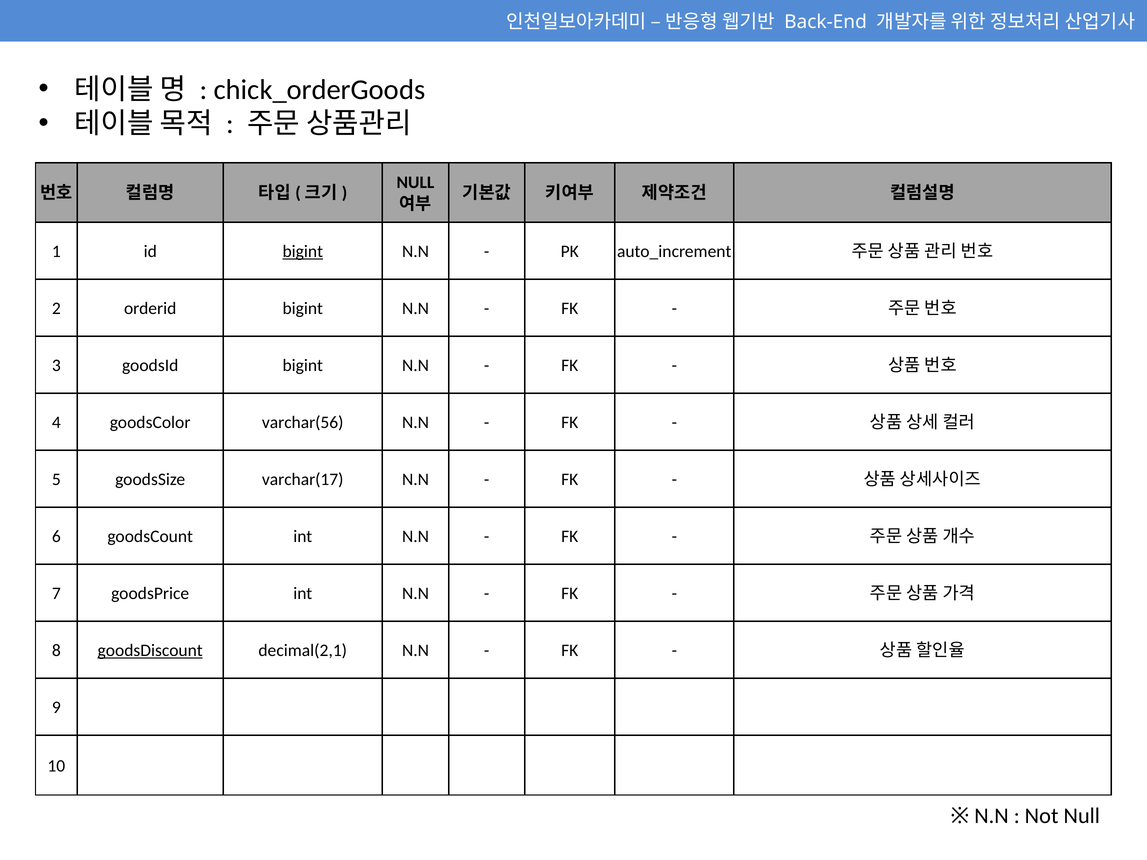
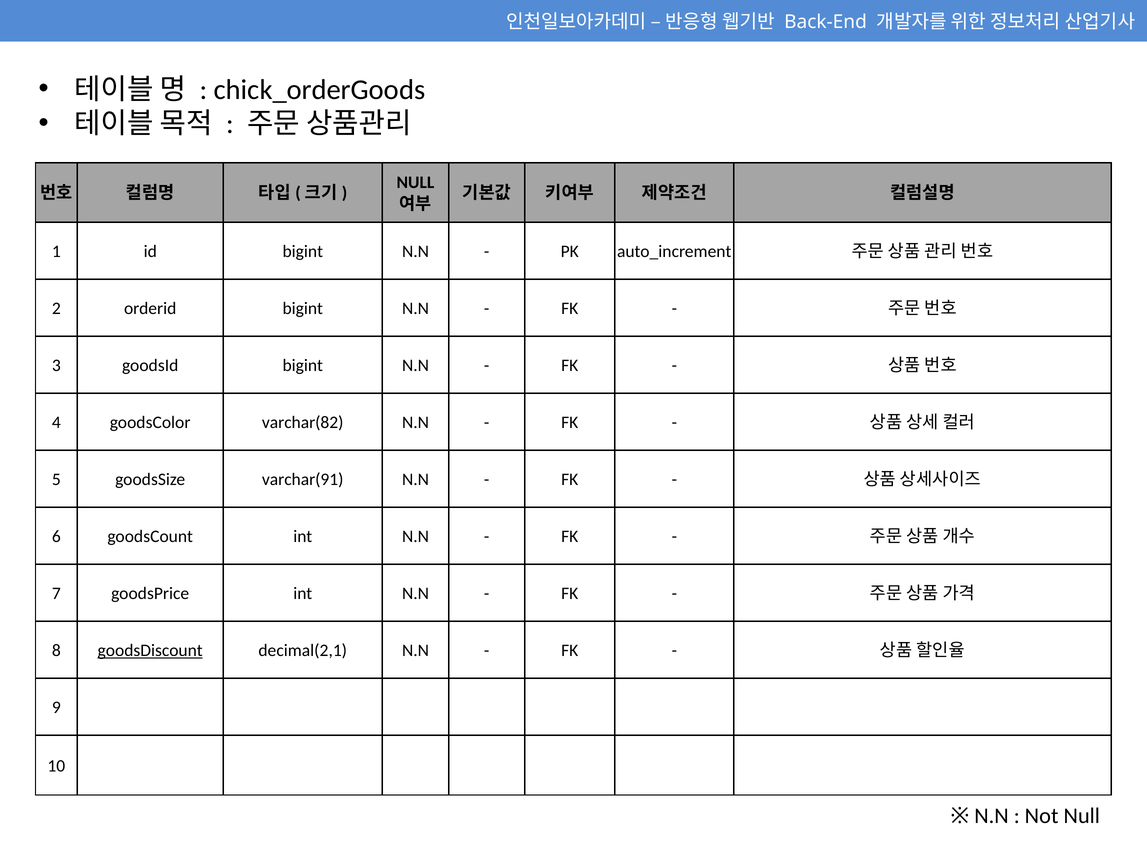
bigint underline: present -> none (303, 251)
varchar(56: varchar(56 -> varchar(82 (303, 423)
varchar(17: varchar(17 -> varchar(91 (303, 480)
